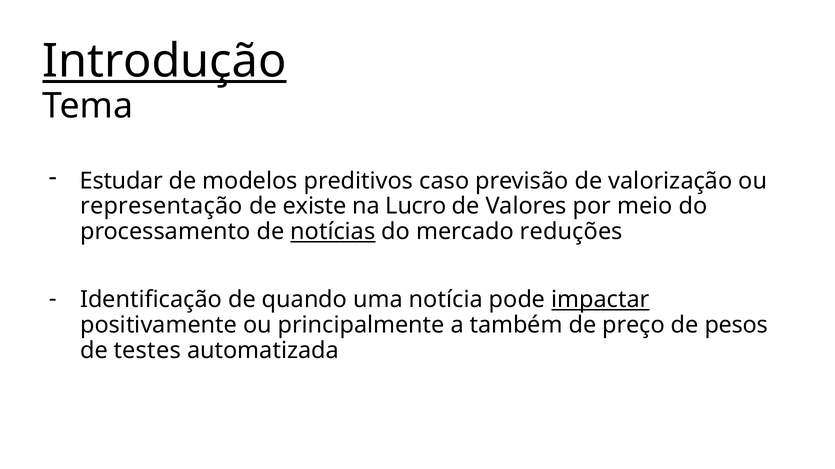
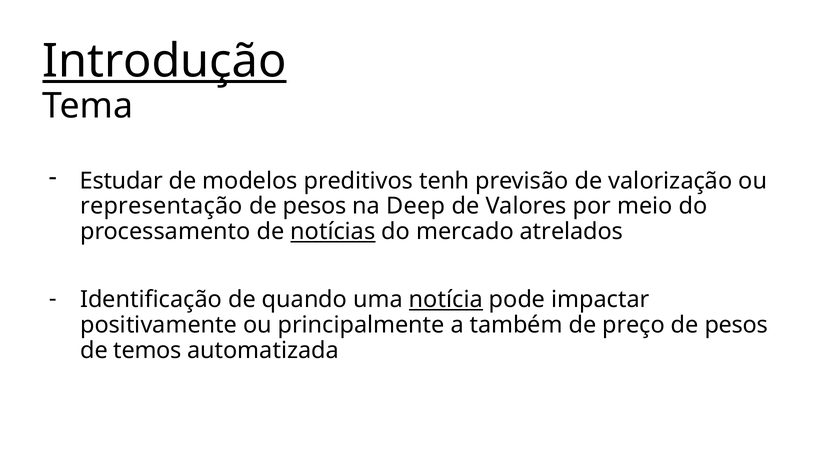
caso: caso -> tenh (444, 181)
existe: existe -> pesos (315, 206)
Lucro: Lucro -> Deep (416, 206)
reduções: reduções -> atrelados (571, 232)
notícia underline: none -> present (446, 300)
impactar underline: present -> none (600, 300)
testes: testes -> temos (147, 351)
